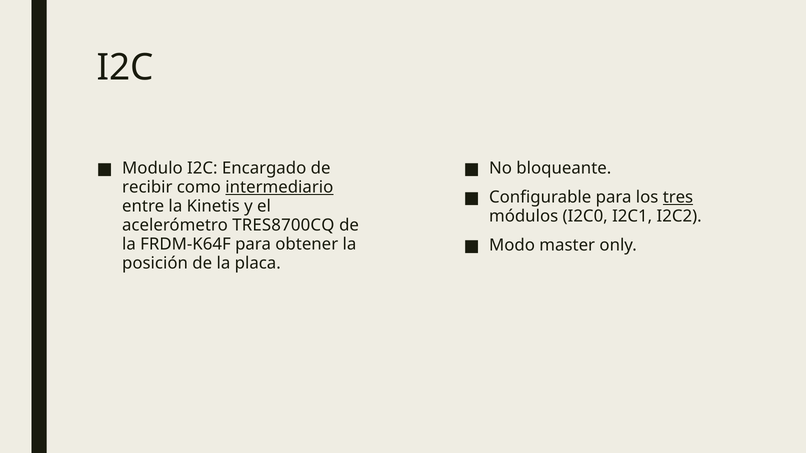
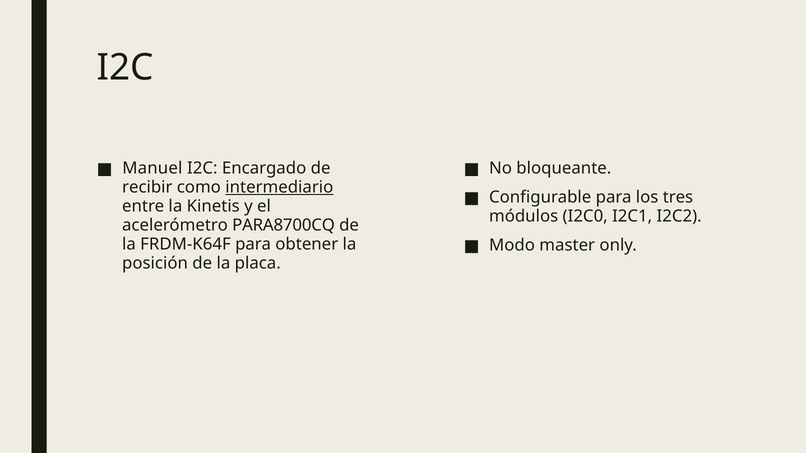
Modulo: Modulo -> Manuel (152, 168)
tres underline: present -> none (678, 197)
TRES8700CQ: TRES8700CQ -> PARA8700CQ (284, 225)
